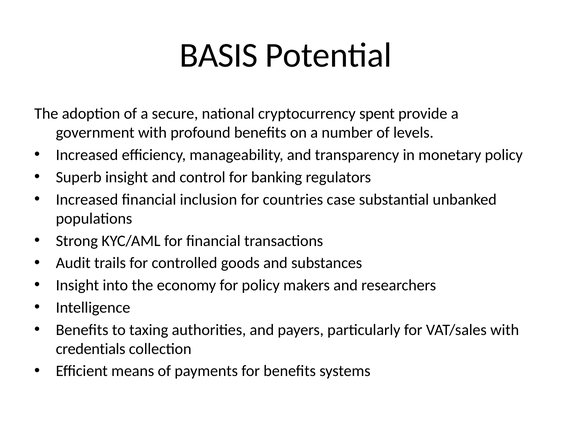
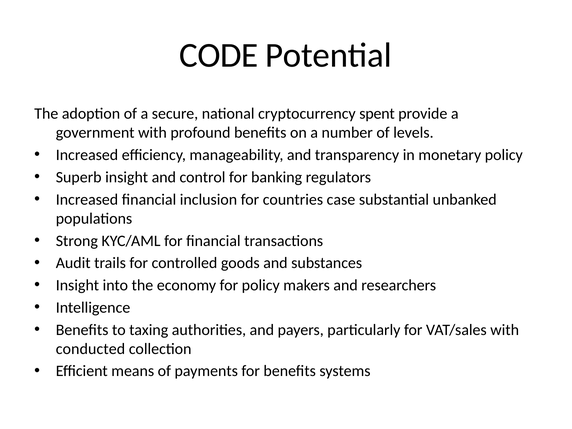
BASIS: BASIS -> CODE (219, 55)
credentials: credentials -> conducted (90, 349)
